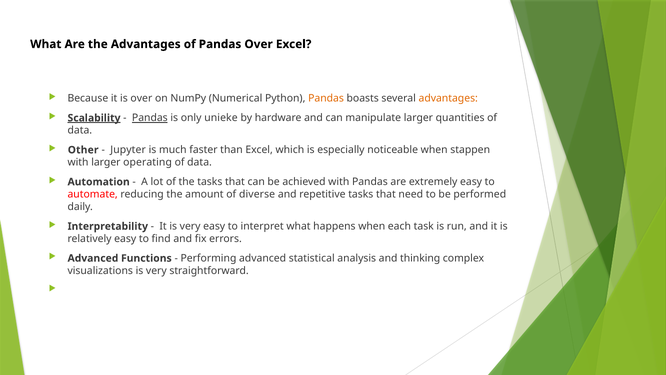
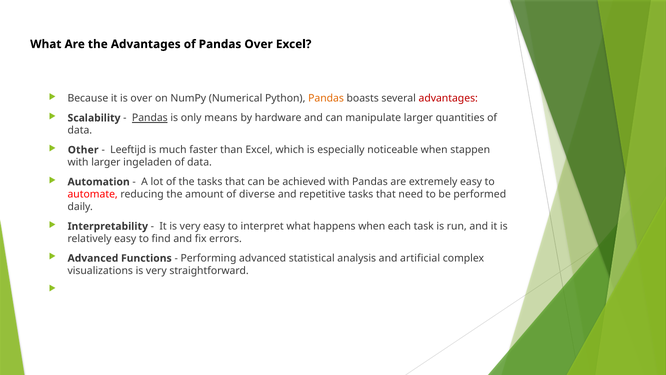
advantages colour: orange -> red (448, 98)
Scalability underline: present -> none (94, 118)
unieke: unieke -> means (221, 118)
Jupyter: Jupyter -> Leeftijd (128, 150)
operating: operating -> ingeladen (148, 162)
thinking: thinking -> artificial (420, 258)
